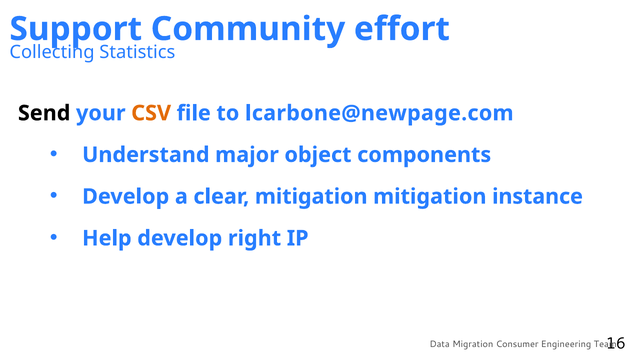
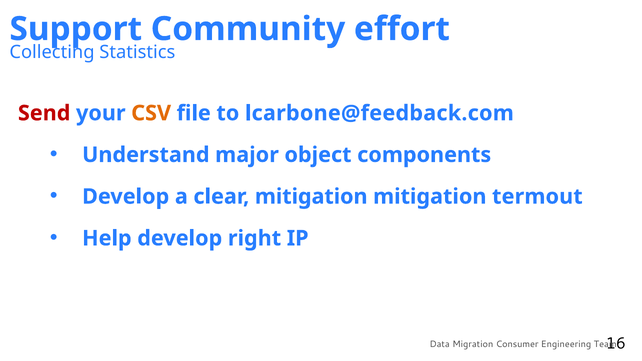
Send colour: black -> red (44, 113)
lcarbone@newpage.com: lcarbone@newpage.com -> lcarbone@feedback.com (379, 113)
instance: instance -> termout (537, 197)
